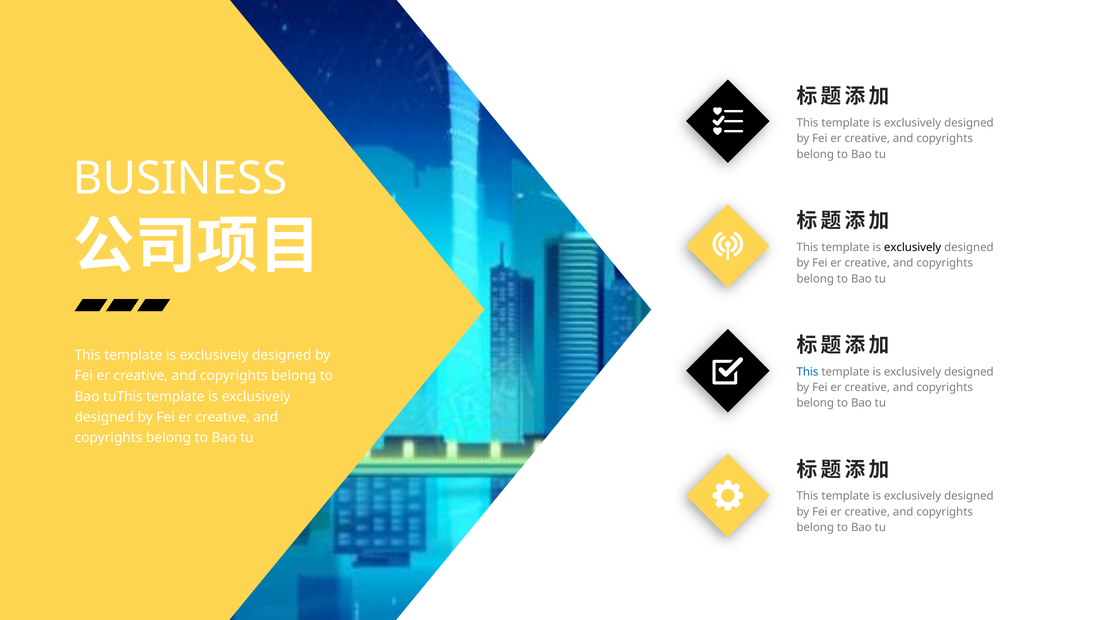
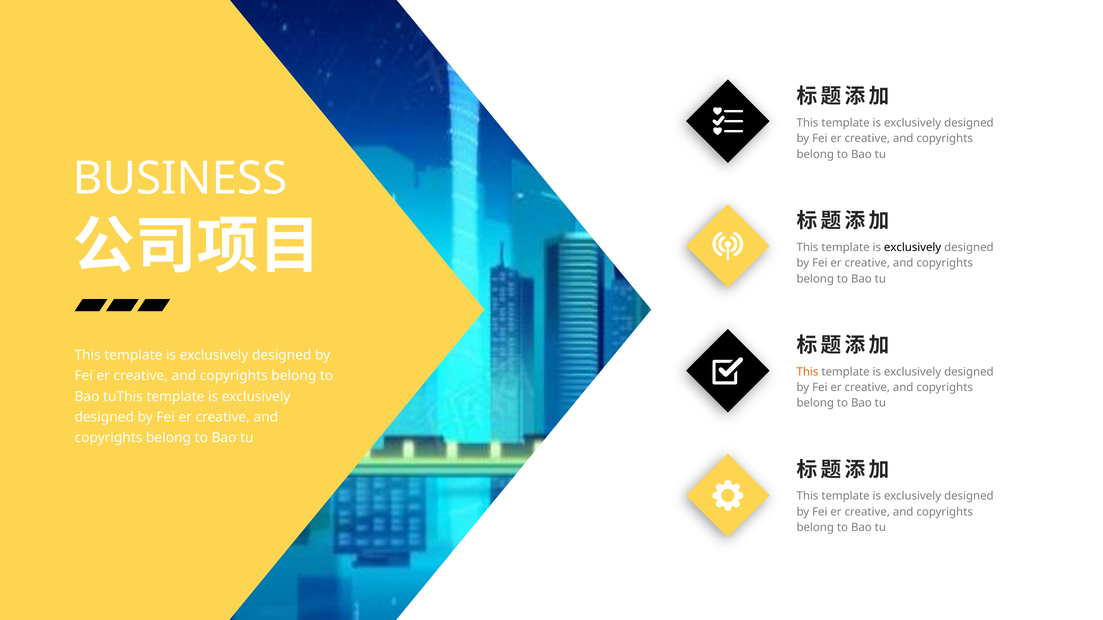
This colour: blue -> orange (807, 372)
